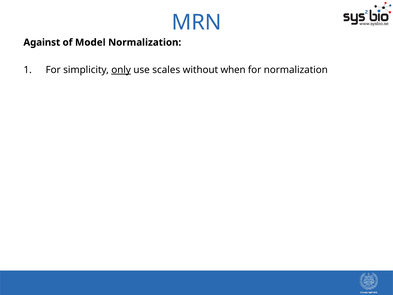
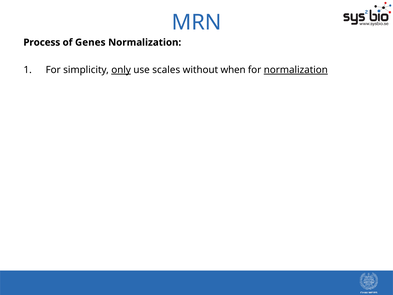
Against: Against -> Process (42, 42)
Model: Model -> Genes (90, 42)
normalization underline: none -> present (296, 70)
